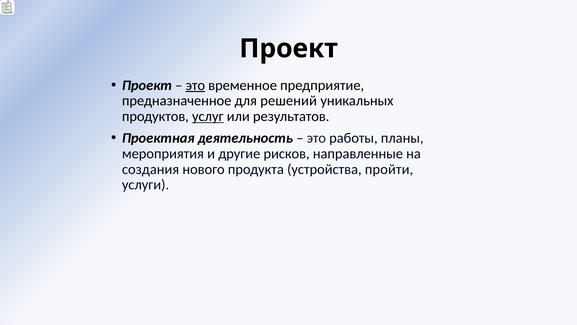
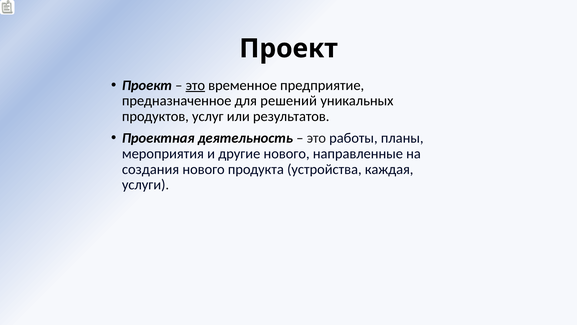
услуг underline: present -> none (208, 116)
другие рисков: рисков -> нового (287, 153)
пройти: пройти -> каждая (389, 169)
